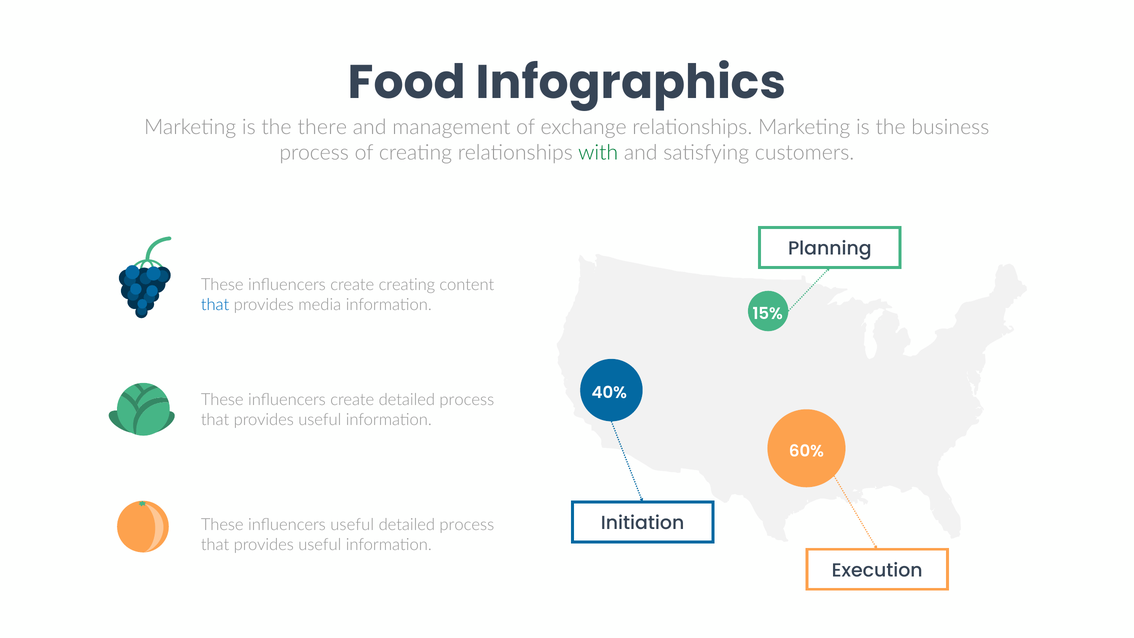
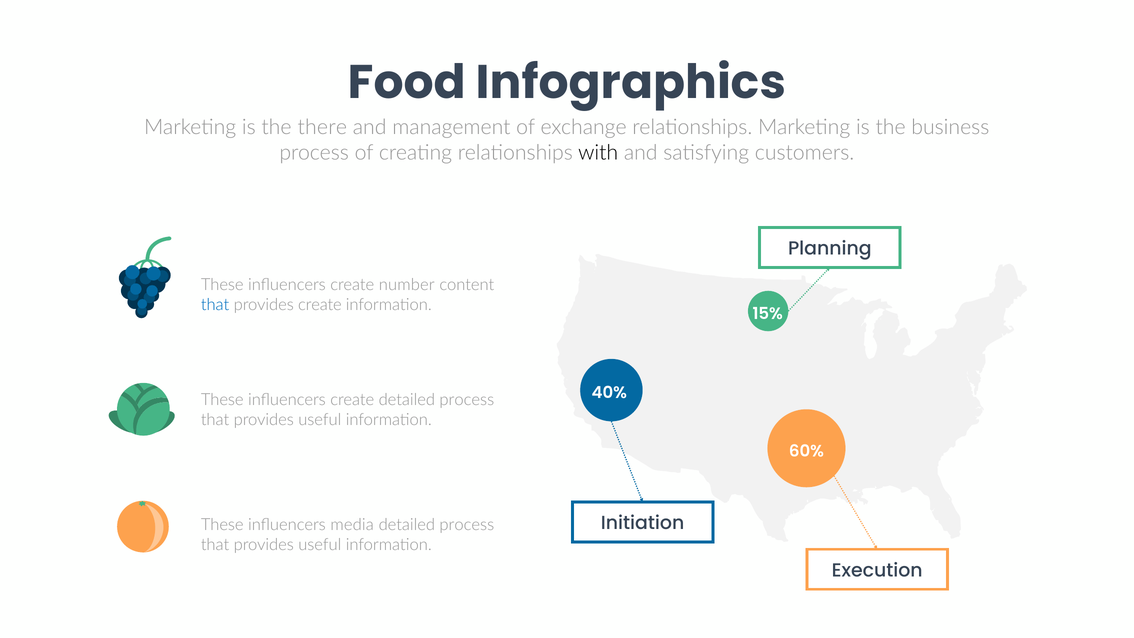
with colour: green -> black (598, 153)
create creating: creating -> number (407, 285)
provides media: media -> create (320, 305)
influencers useful: useful -> media (352, 525)
